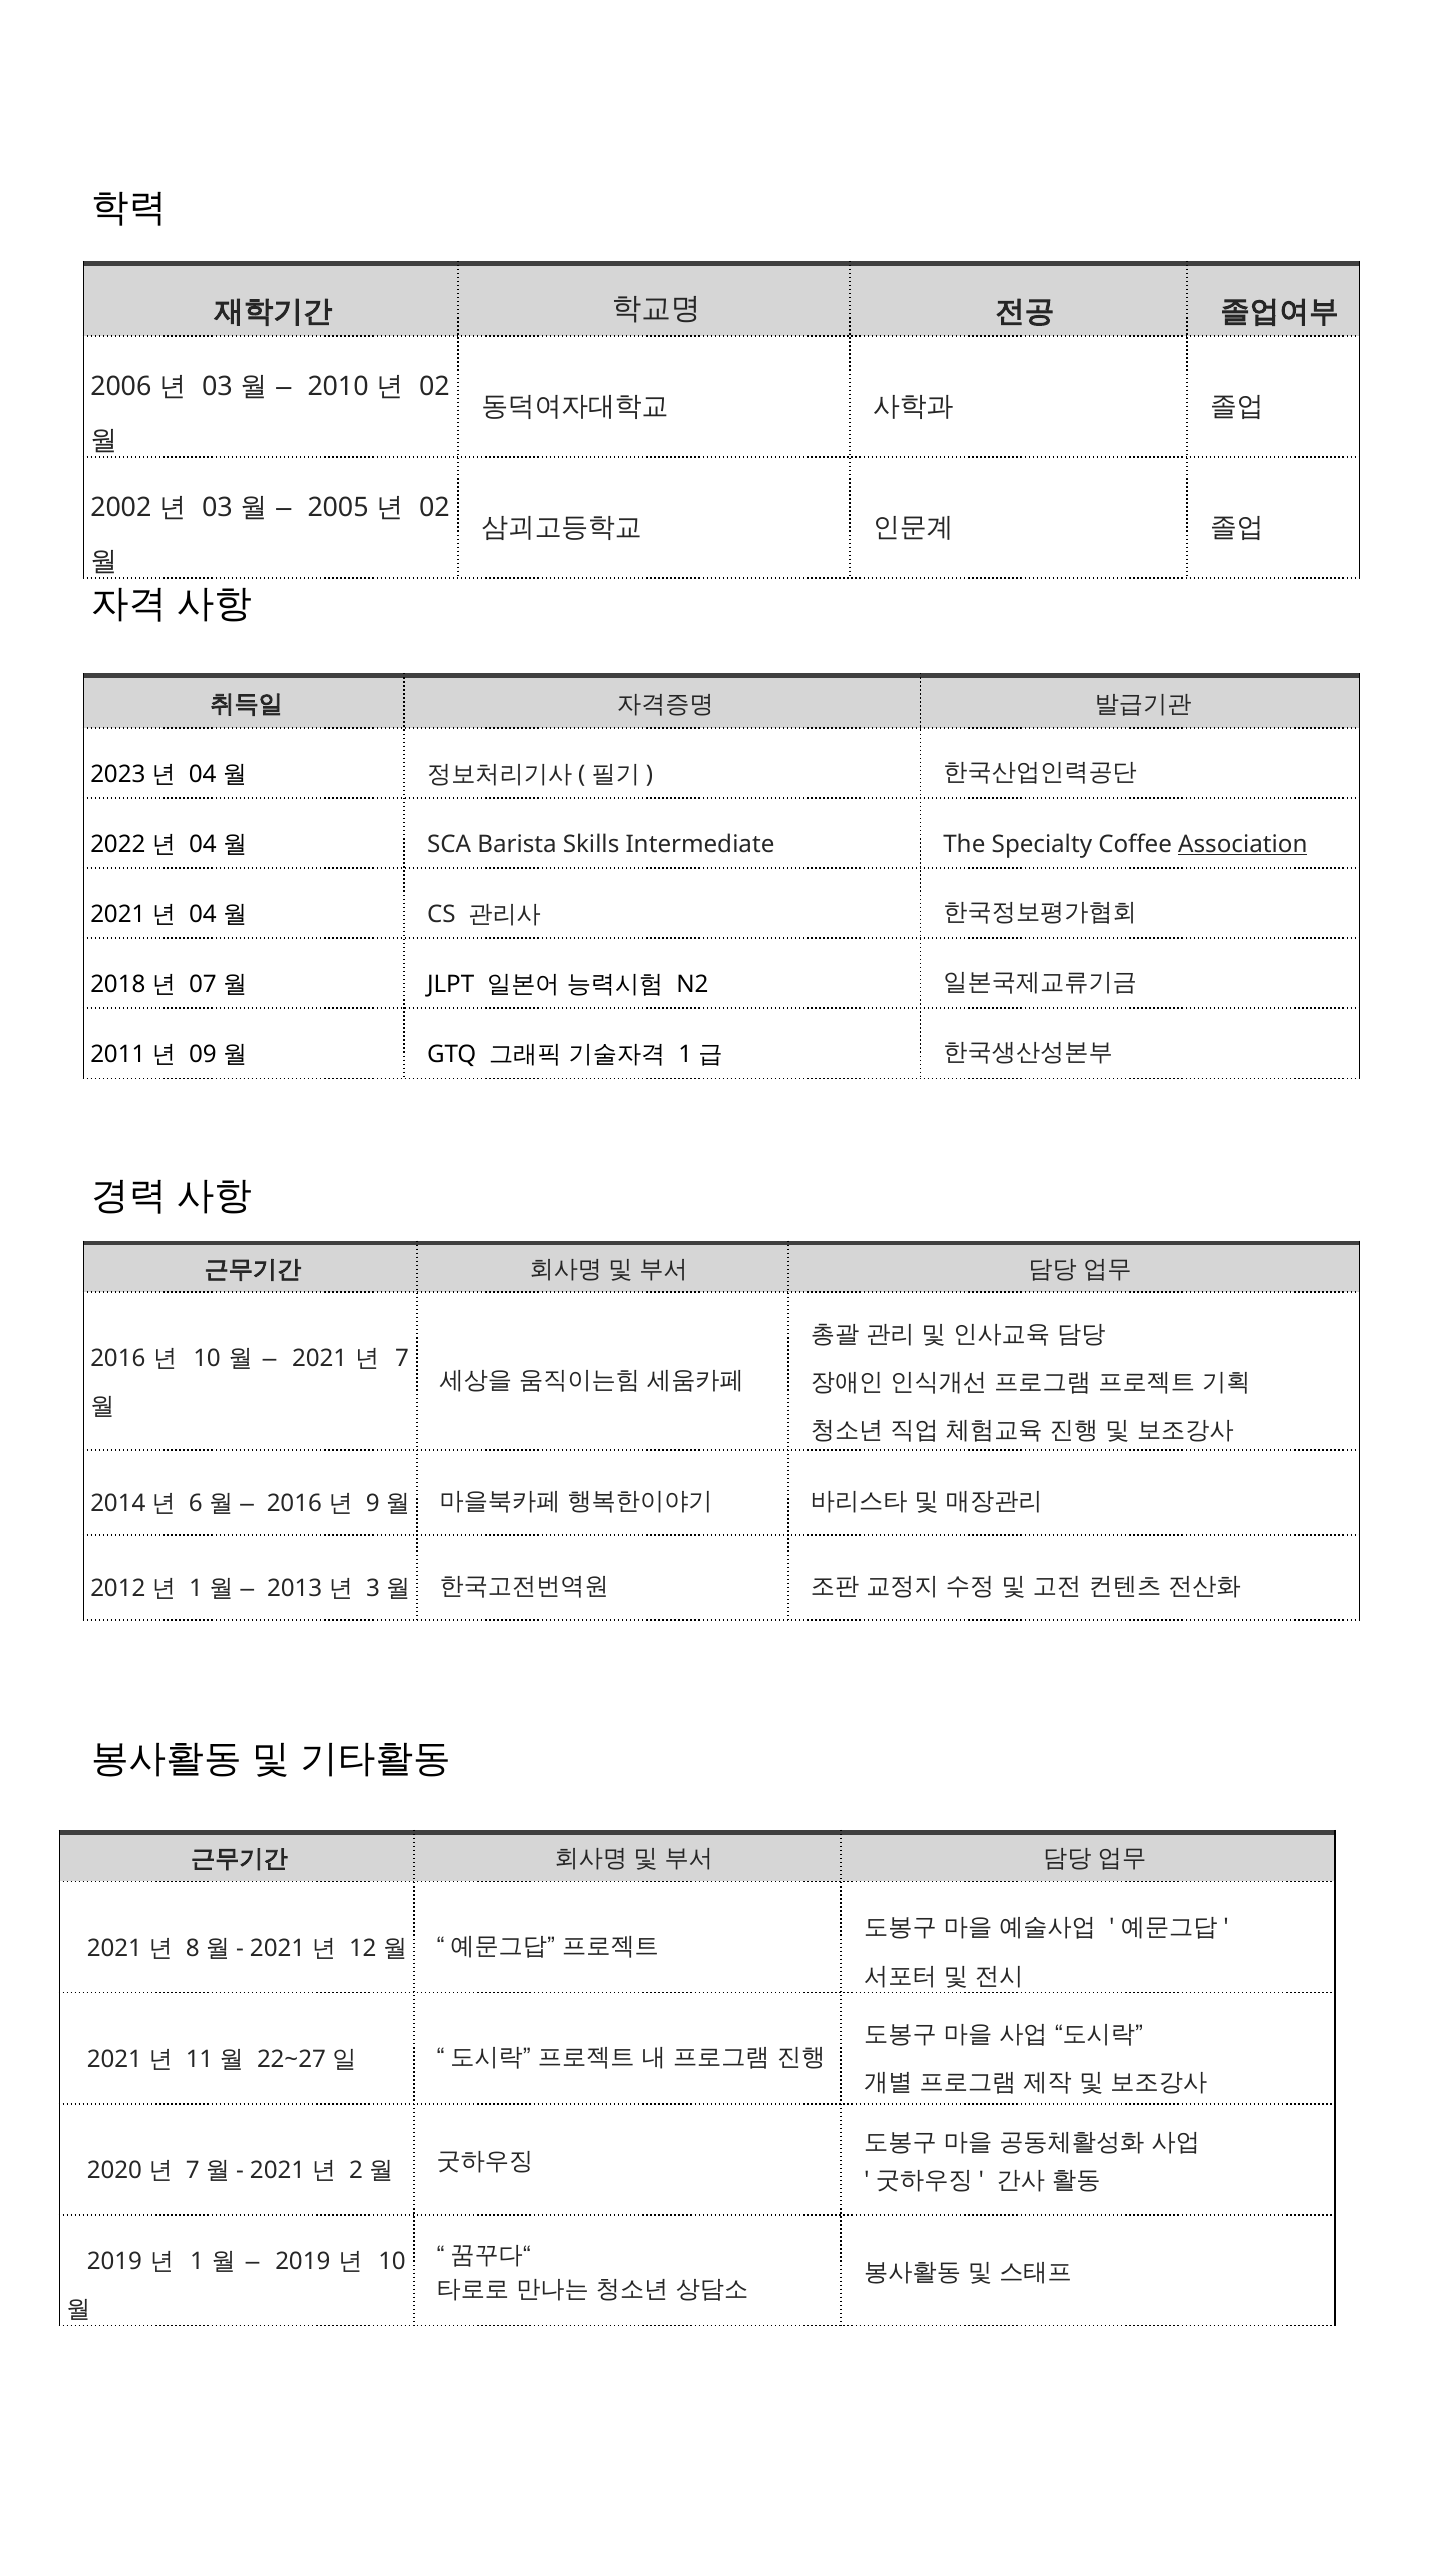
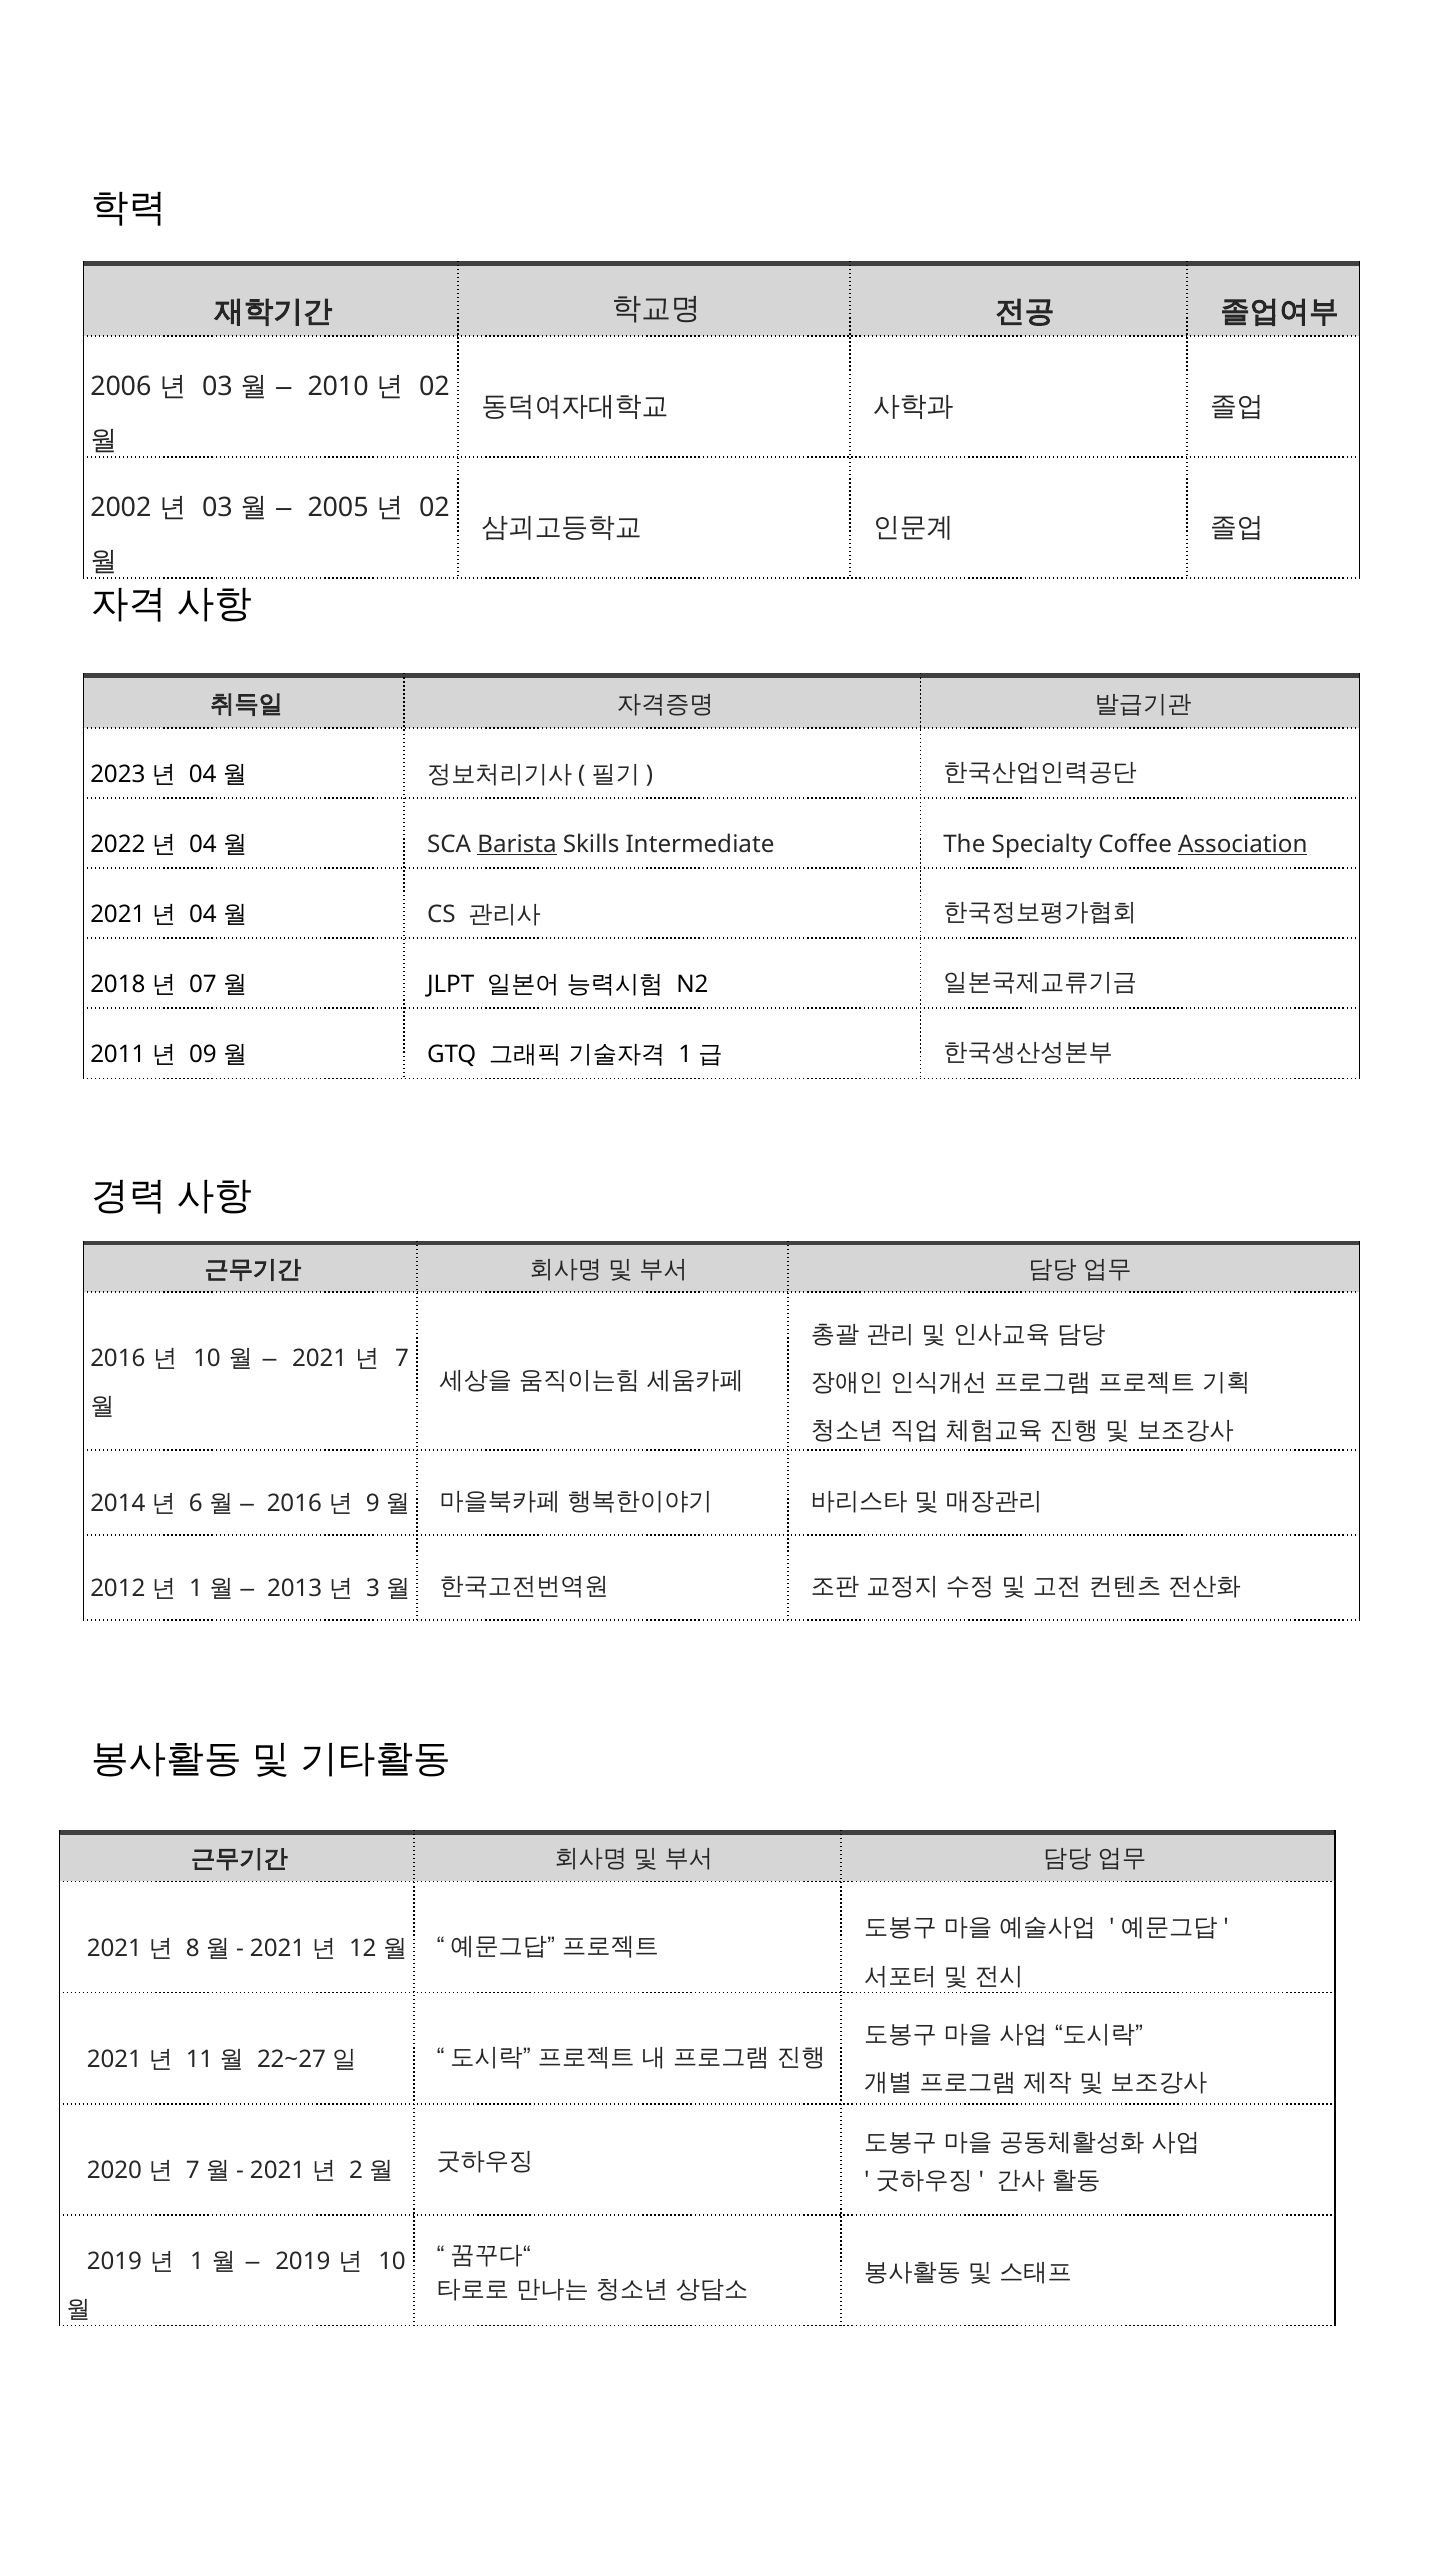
Barista underline: none -> present (517, 844)
